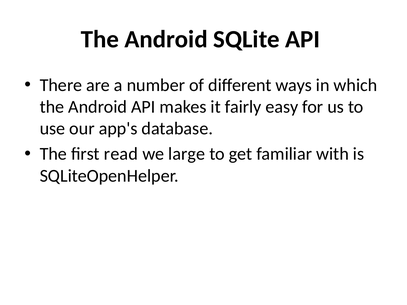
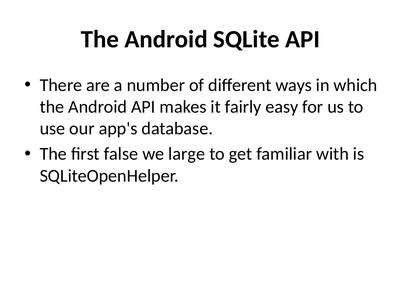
read: read -> false (121, 154)
